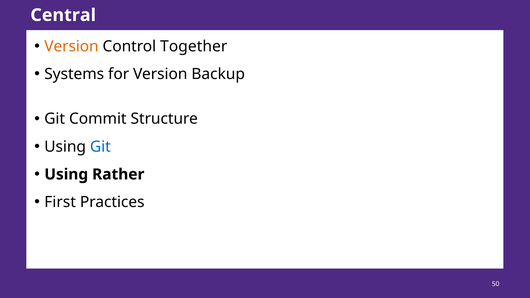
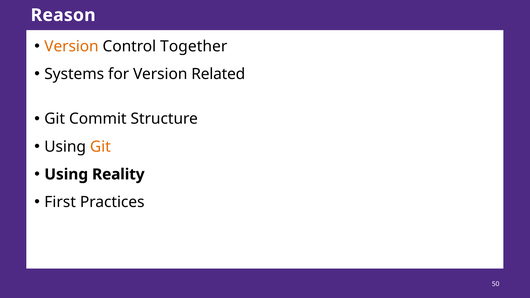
Central: Central -> Reason (63, 15)
Backup: Backup -> Related (218, 74)
Git colour: blue -> orange (100, 147)
Rather: Rather -> Reality (118, 174)
